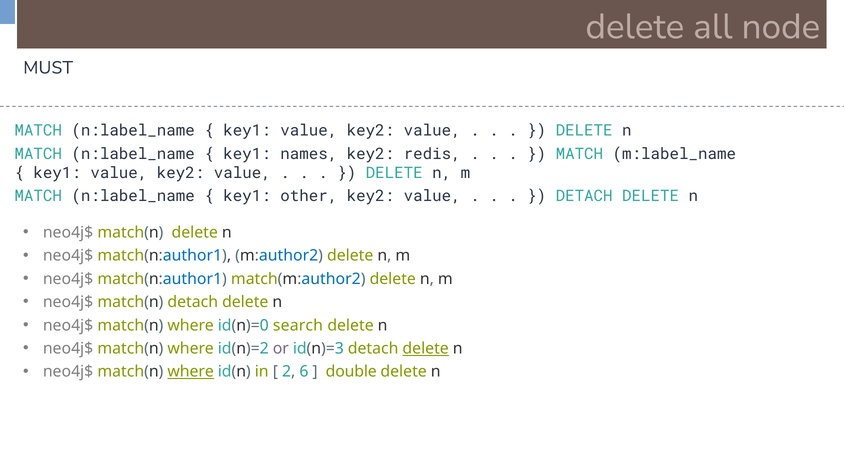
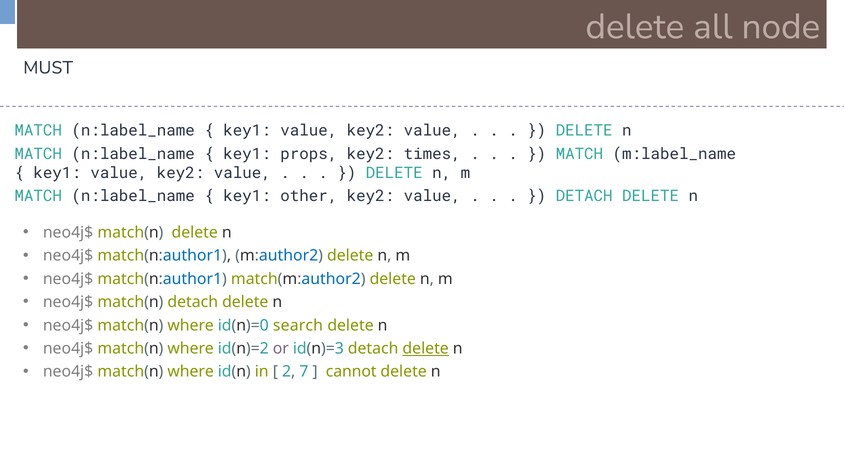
names: names -> props (309, 154)
redis: redis -> times (432, 154)
where underline: present -> none (191, 372)
6: 6 -> 7 (304, 372)
double: double -> cannot (351, 372)
